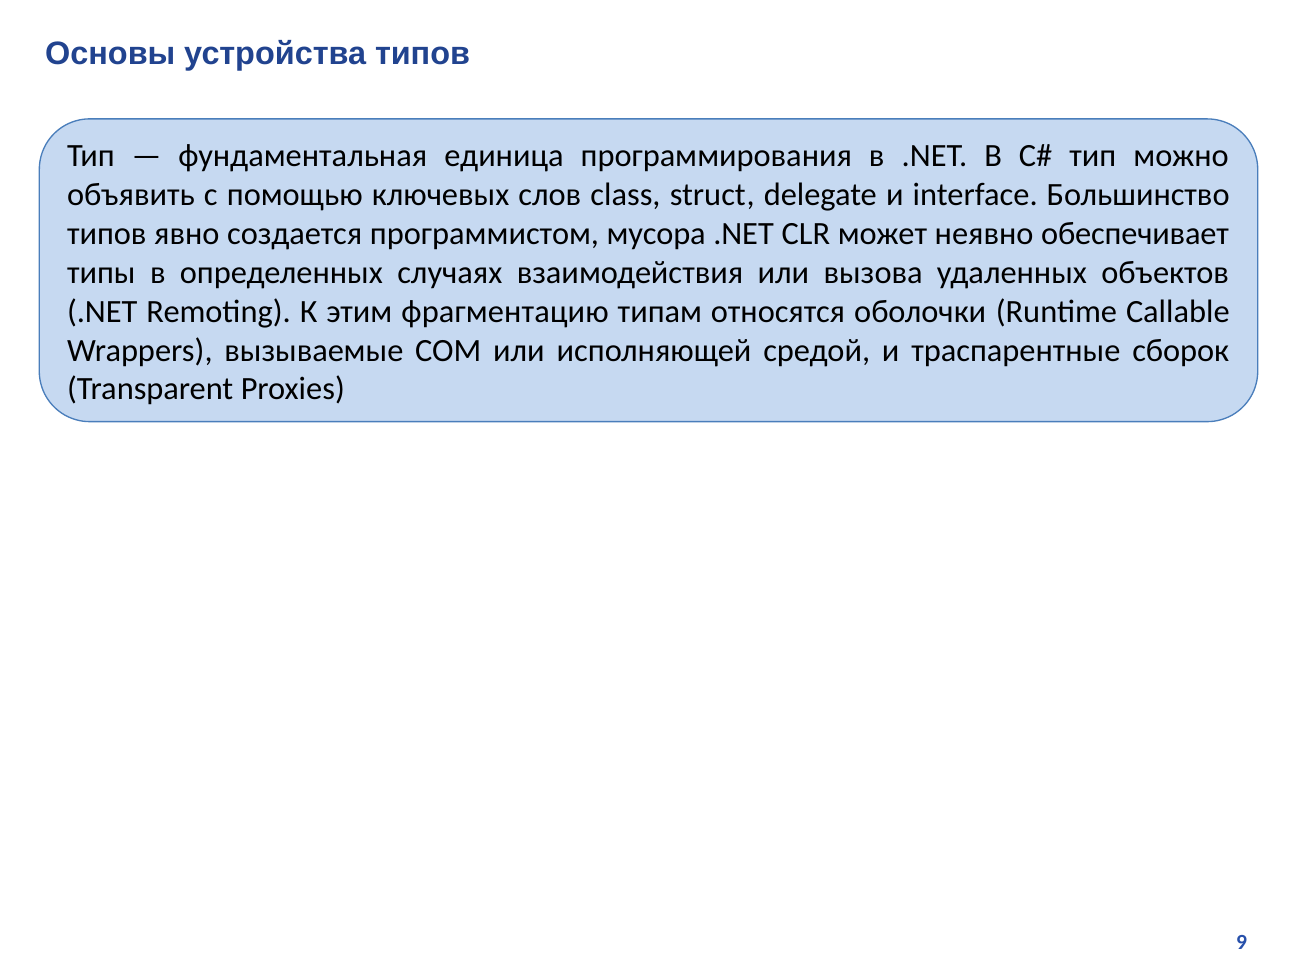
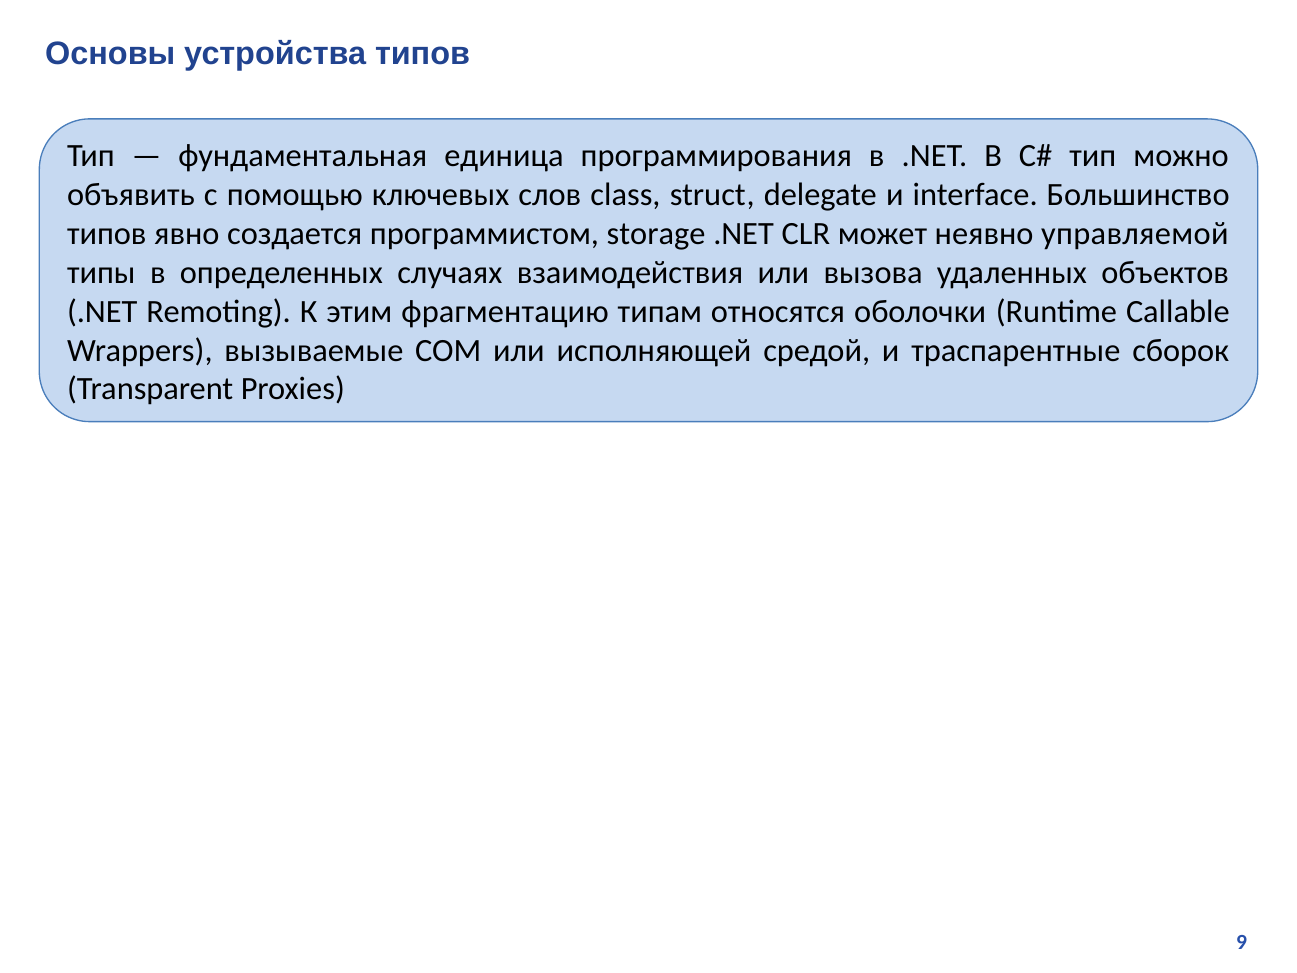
мусора: мусора -> storage (656, 234)
обеспечивает: обеспечивает -> управляемой (1135, 234)
